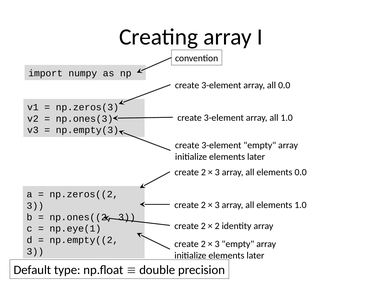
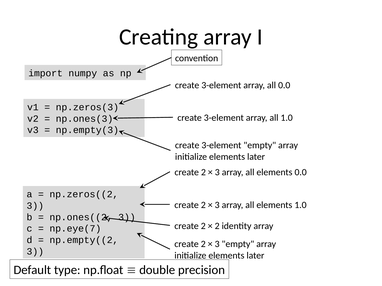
np.eye(1: np.eye(1 -> np.eye(7 (75, 229)
